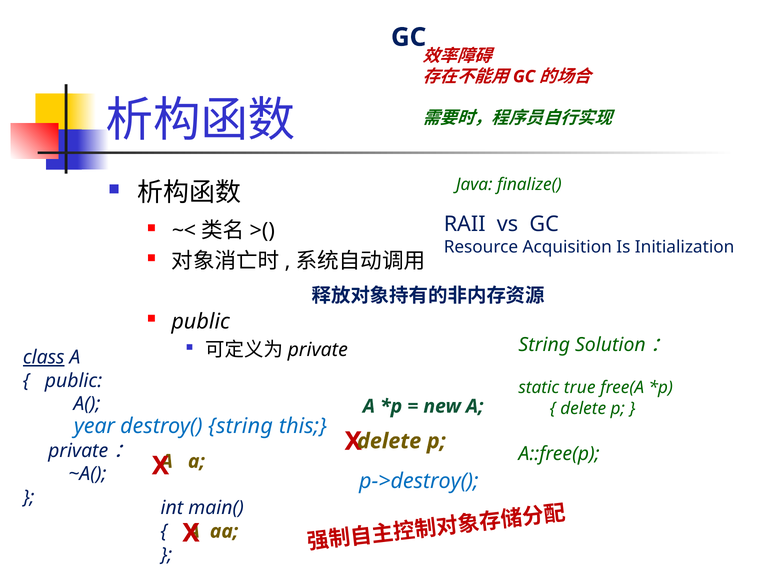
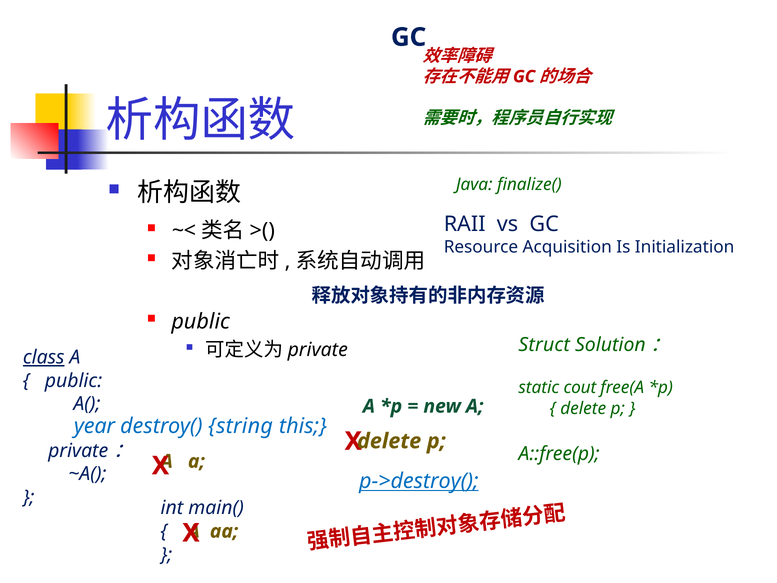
String: String -> Struct (544, 345)
true: true -> cout (580, 387)
p->destroy( underline: none -> present (419, 481)
